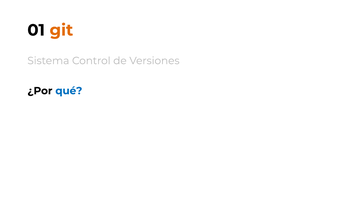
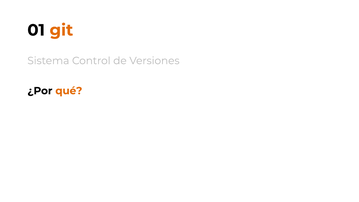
qué colour: blue -> orange (69, 91)
